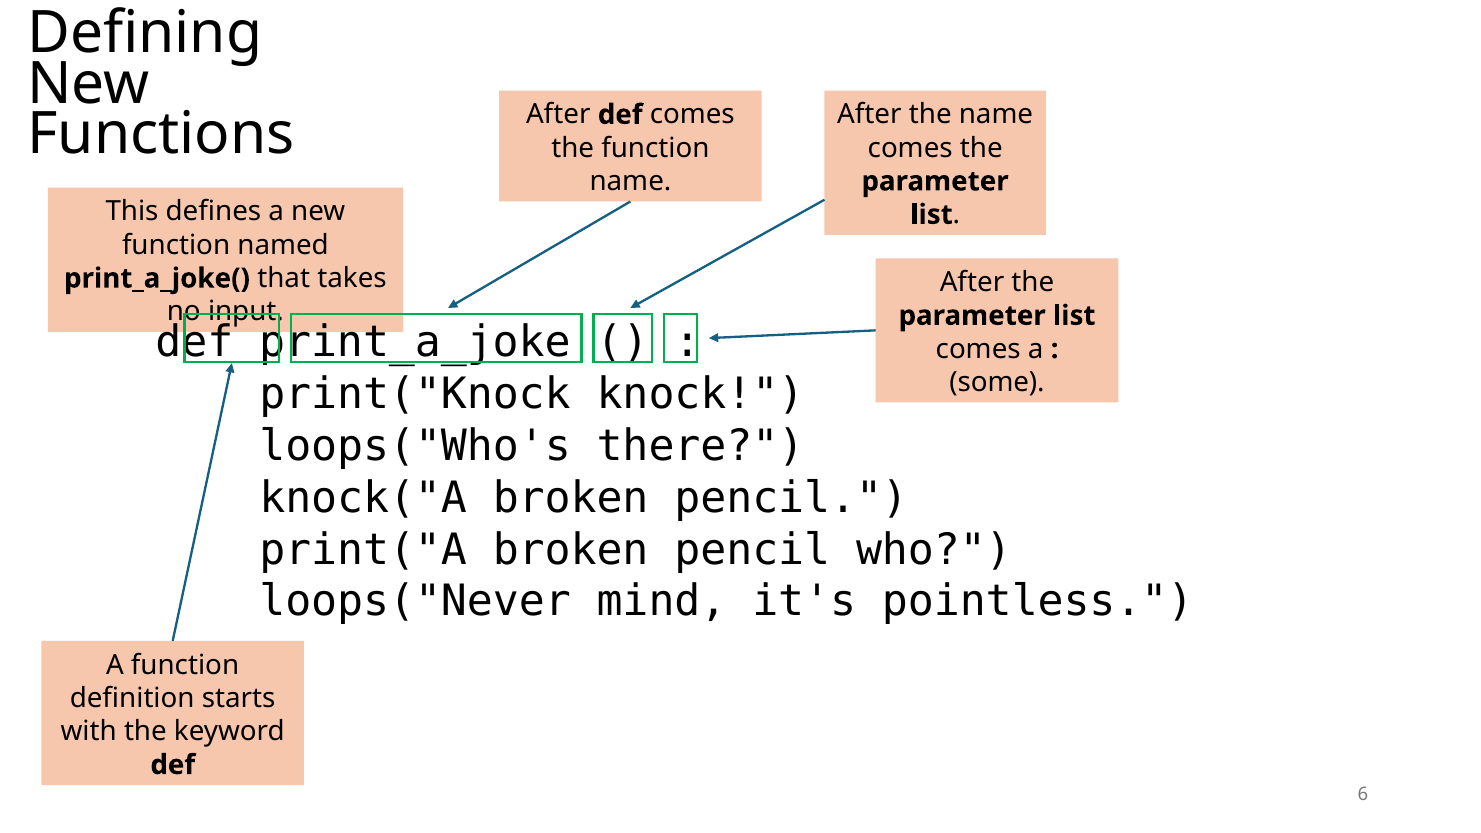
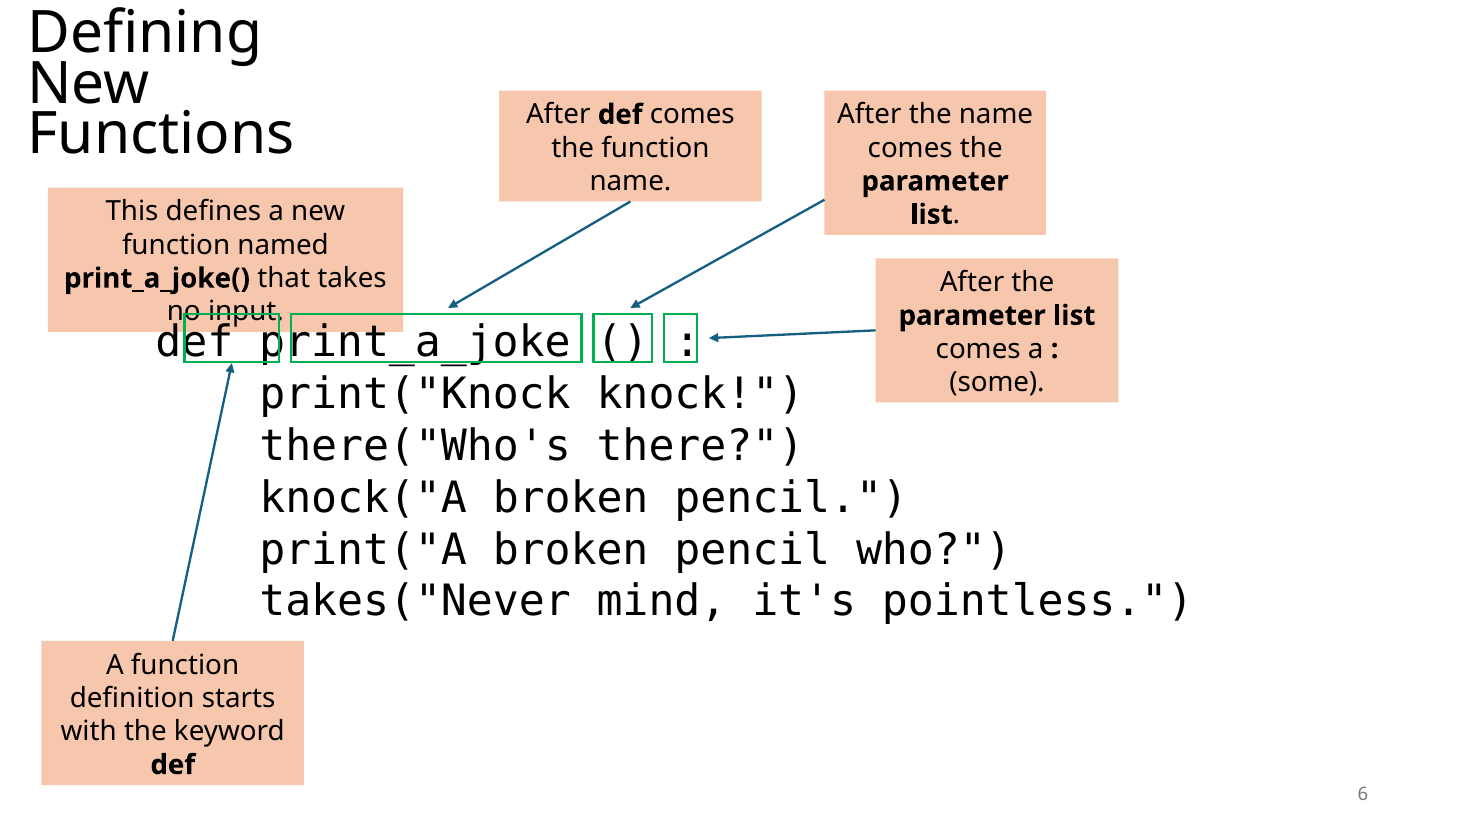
loops("Who's: loops("Who's -> there("Who's (415, 446)
loops("Never: loops("Never -> takes("Never (415, 602)
